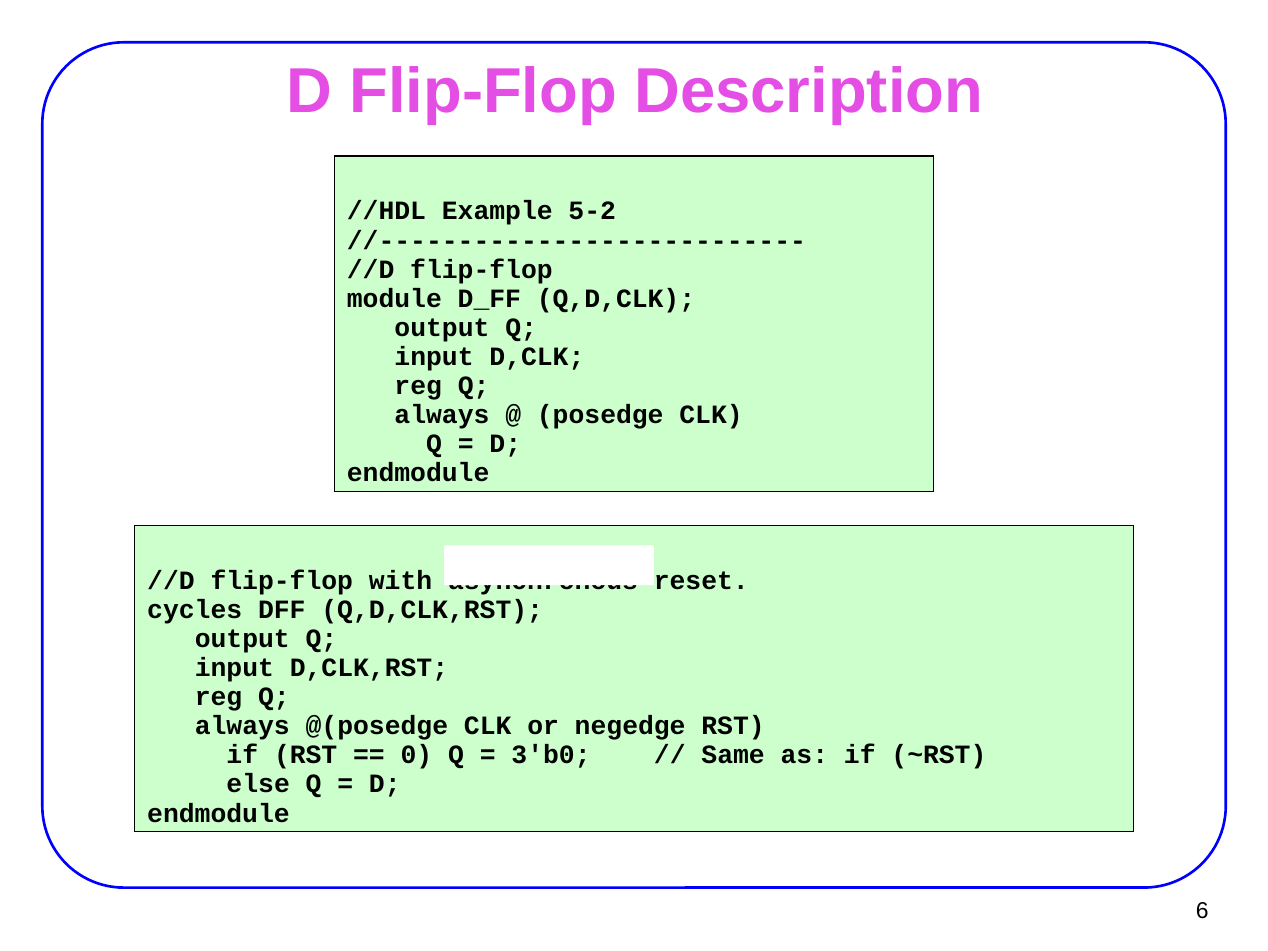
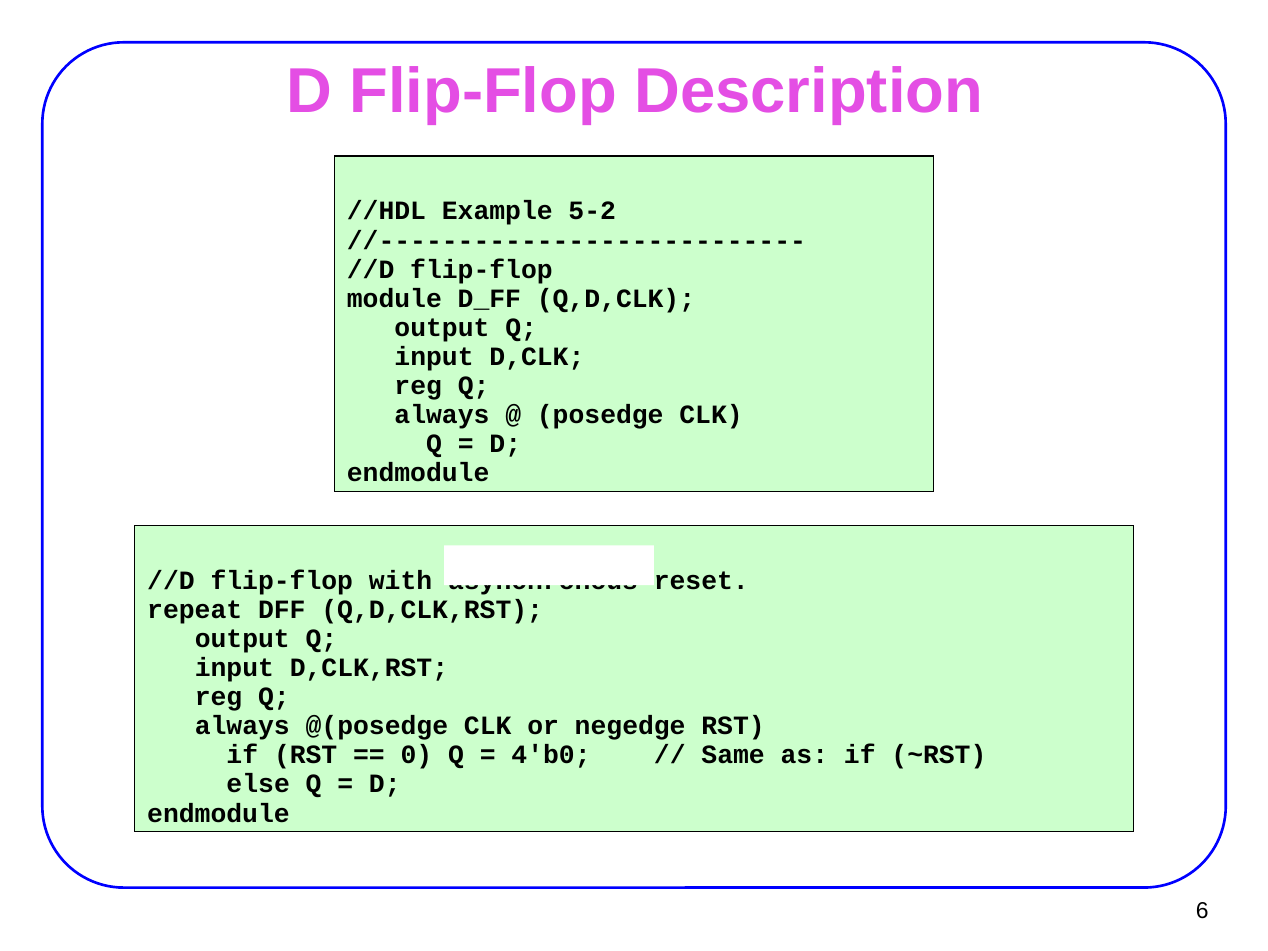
cycles: cycles -> repeat (195, 610)
3'b0: 3'b0 -> 4'b0 (551, 755)
